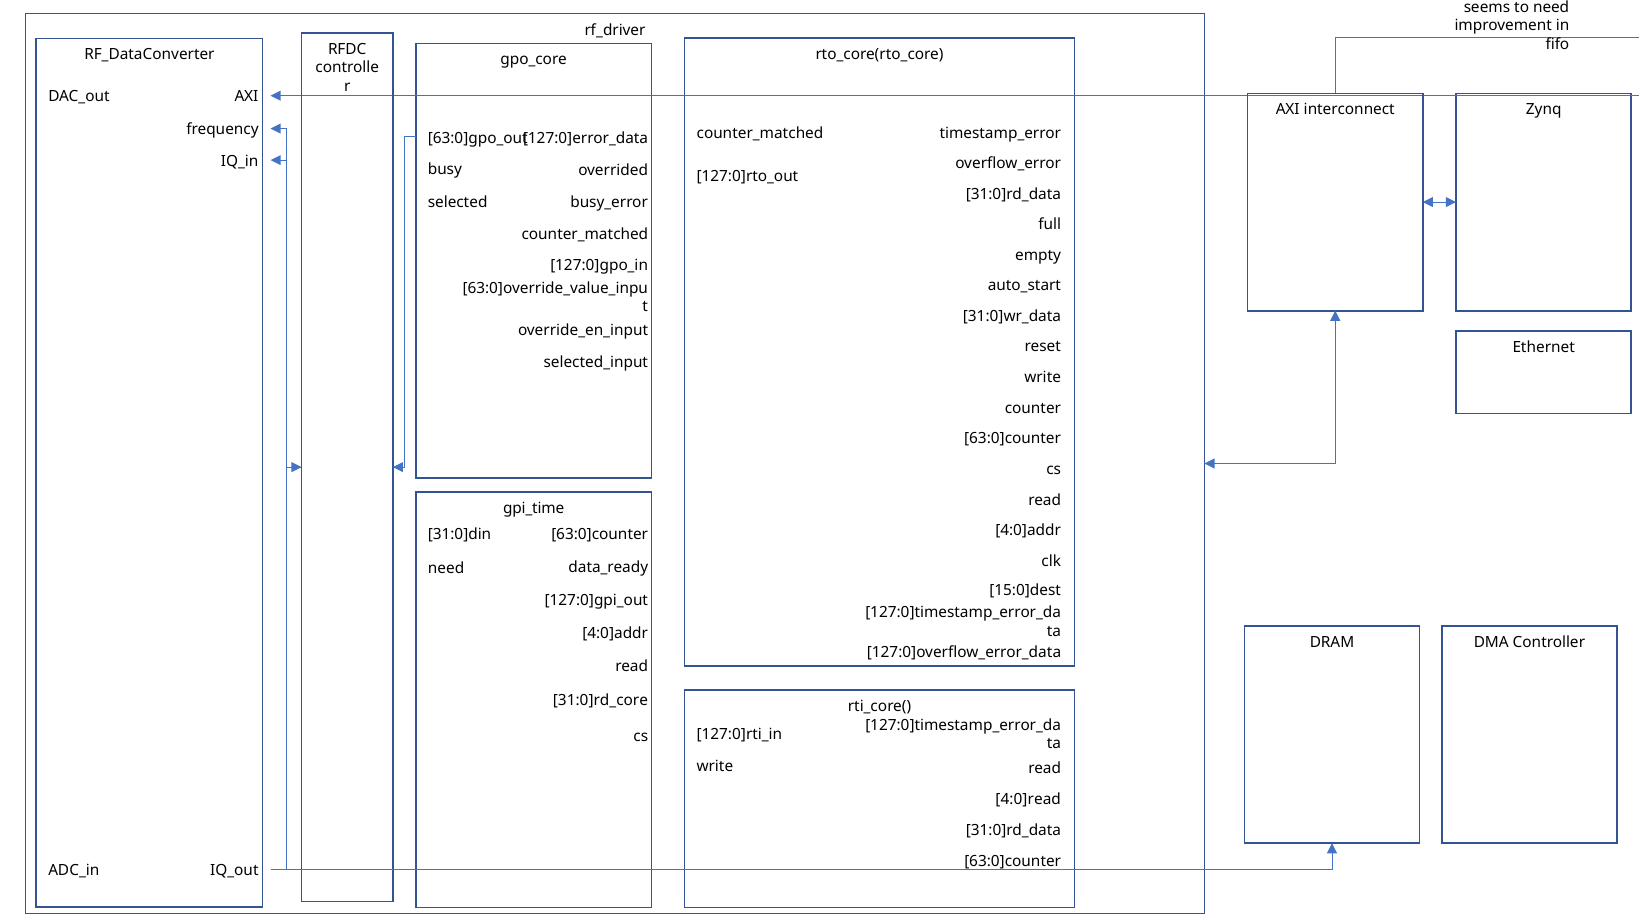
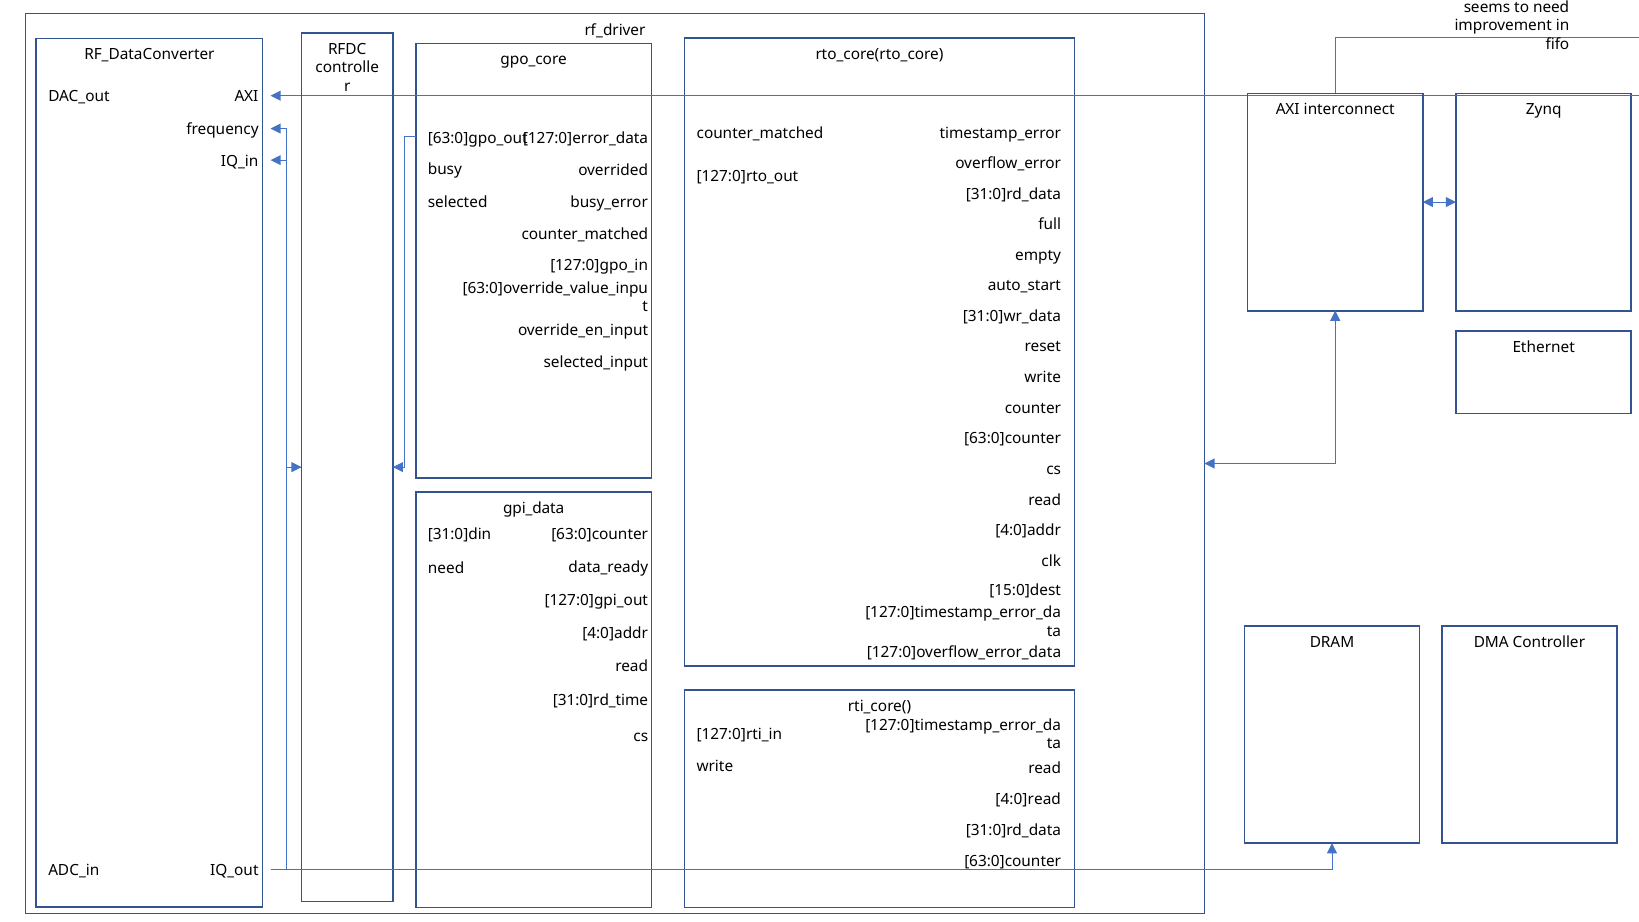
gpi_time: gpi_time -> gpi_data (534, 508)
31:0]rd_core: 31:0]rd_core -> 31:0]rd_time (601, 700)
